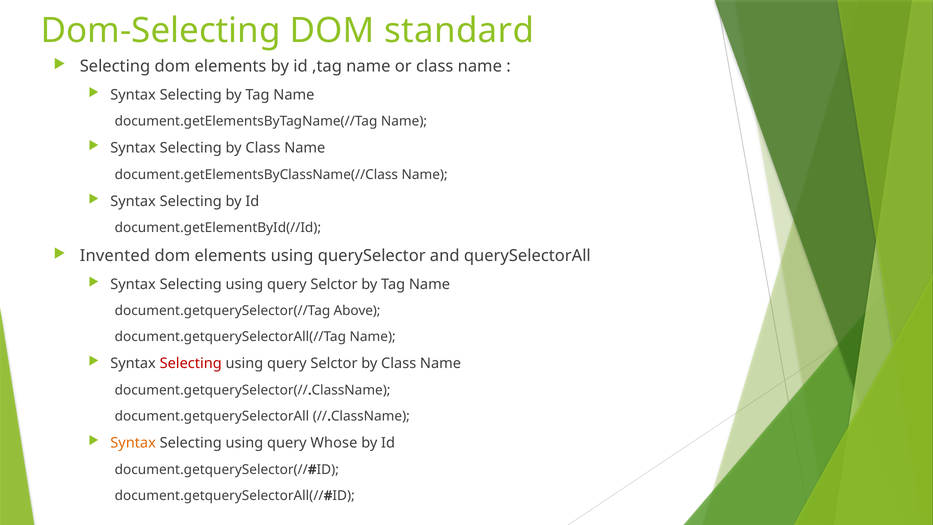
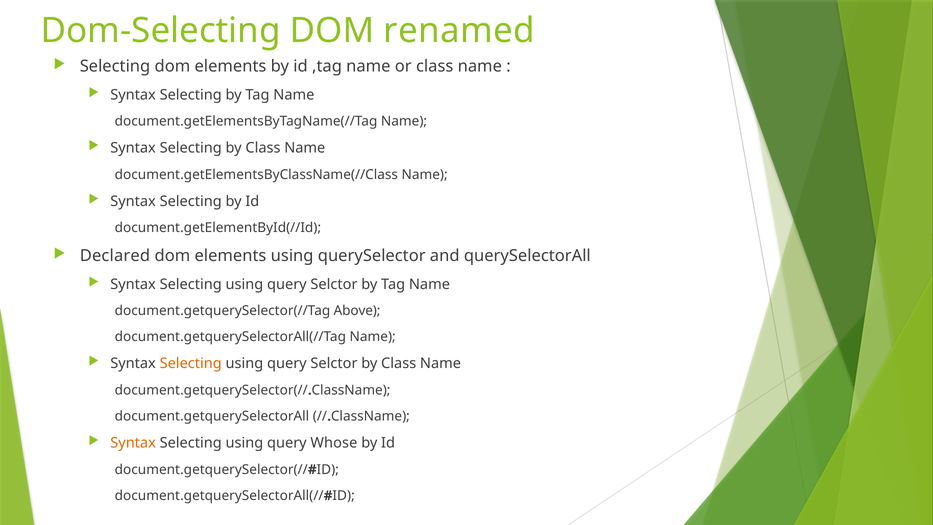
standard: standard -> renamed (459, 31)
Invented: Invented -> Declared (115, 256)
Selecting colour: red -> orange (191, 363)
